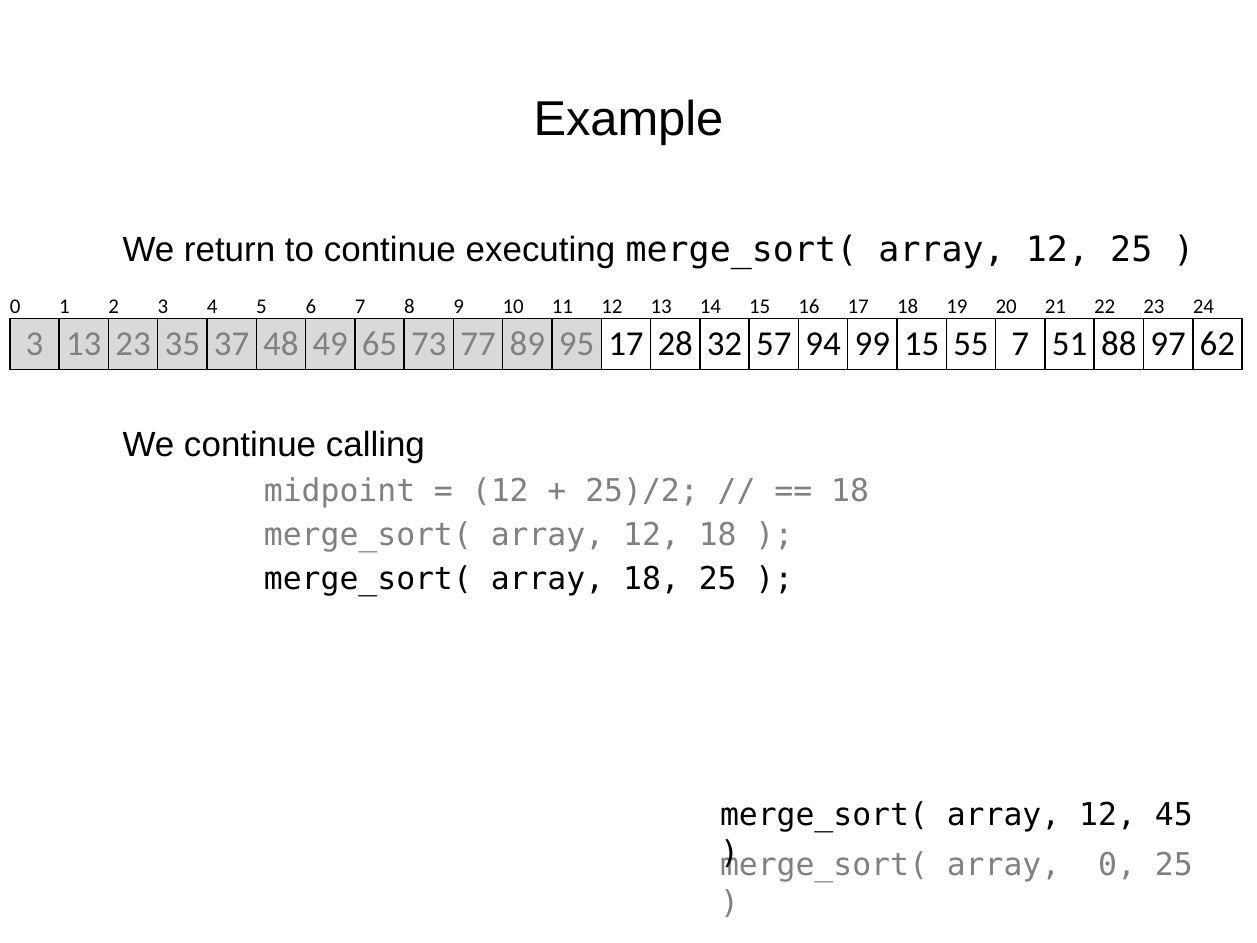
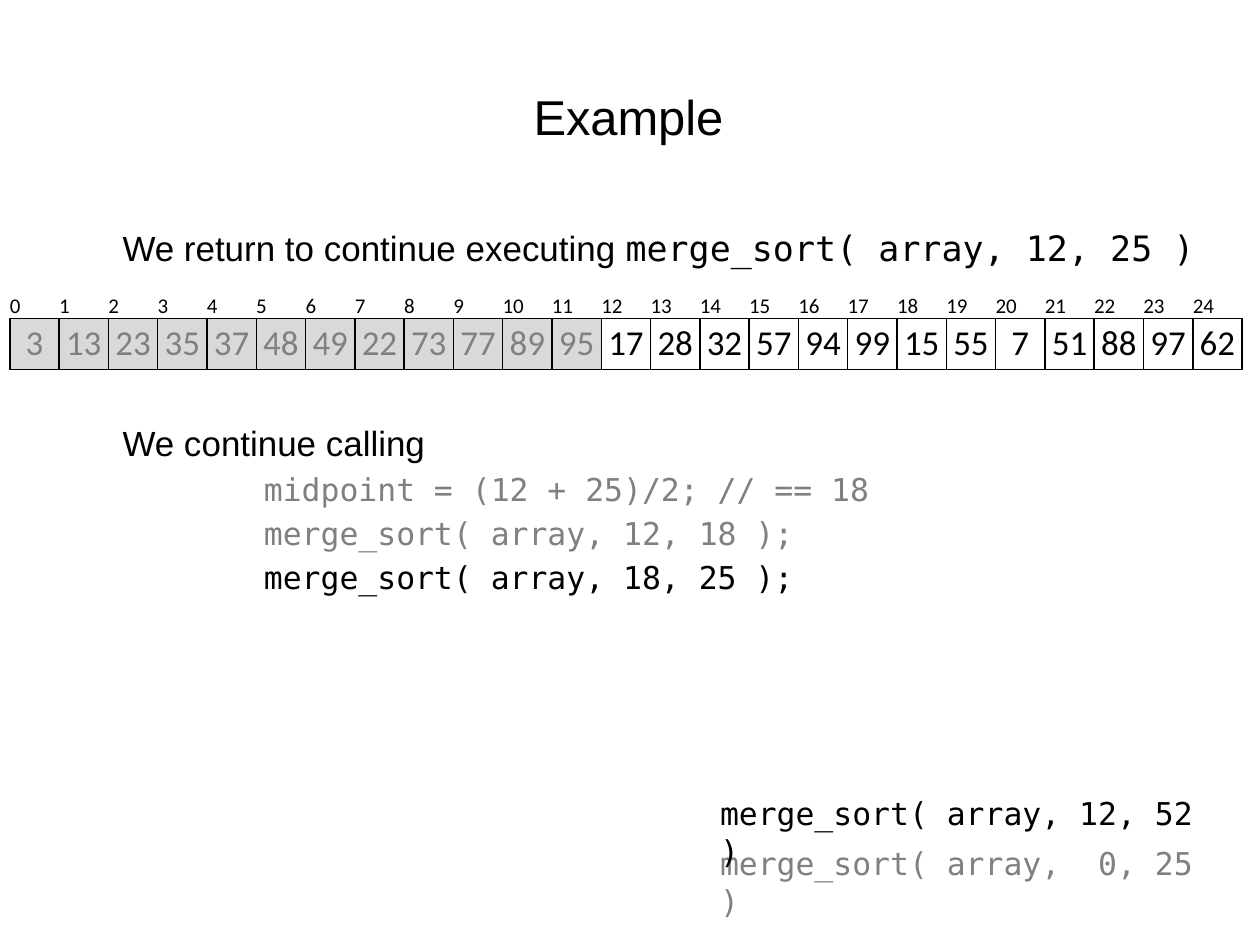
49 65: 65 -> 22 (379, 344)
45: 45 -> 52 (1174, 815)
